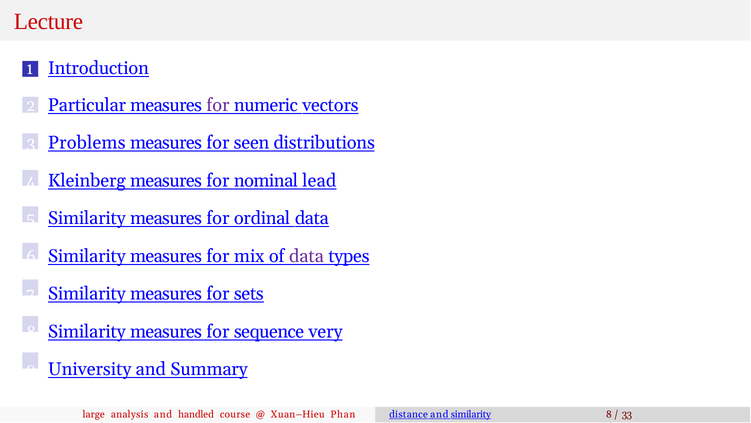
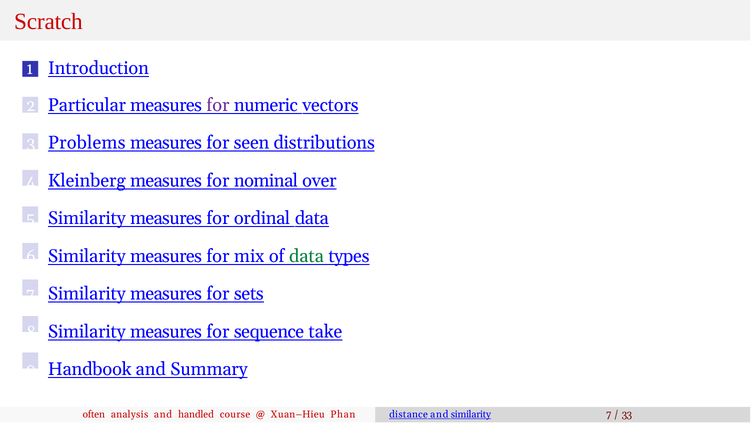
Lecture: Lecture -> Scratch (48, 21)
lead: lead -> over (319, 180)
data colour: purple -> green (306, 256)
very: very -> take (325, 331)
University: University -> Handbook (90, 369)
large: large -> often (94, 414)
similarity 8: 8 -> 7 (609, 414)
